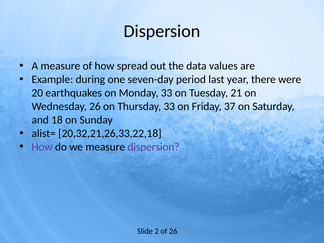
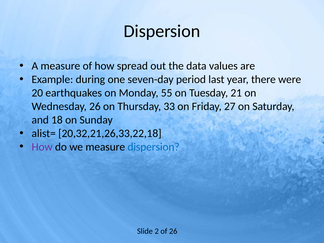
Monday 33: 33 -> 55 (167, 93)
37: 37 -> 27 (230, 106)
dispersion colour: purple -> blue (154, 147)
